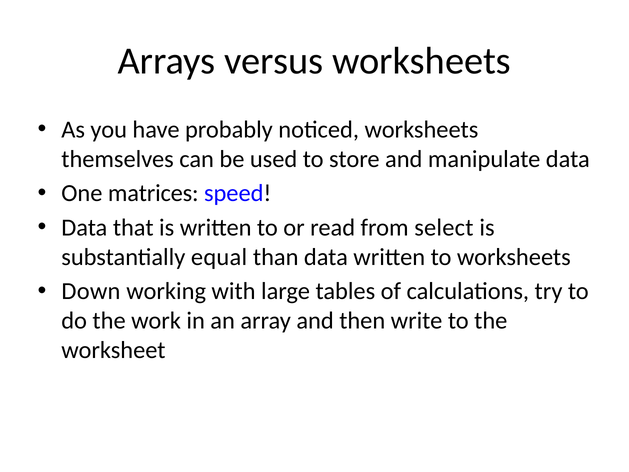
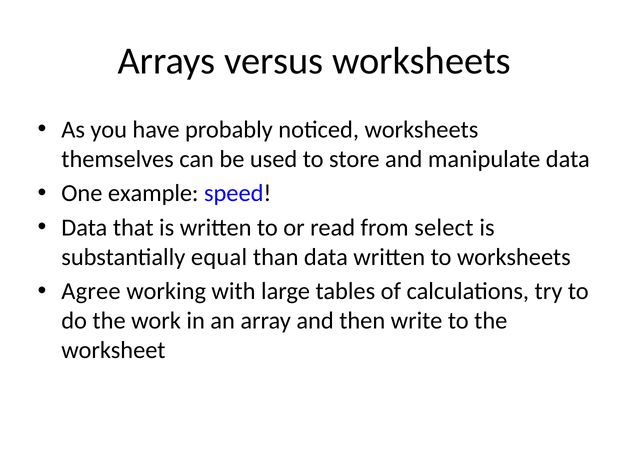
matrices: matrices -> example (153, 193)
Down: Down -> Agree (91, 291)
